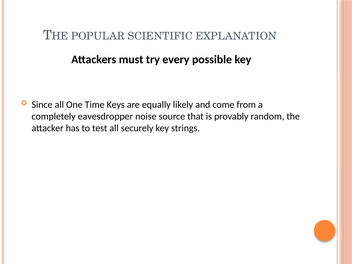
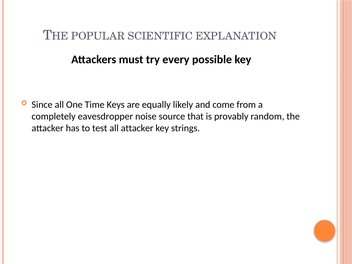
all securely: securely -> attacker (137, 128)
